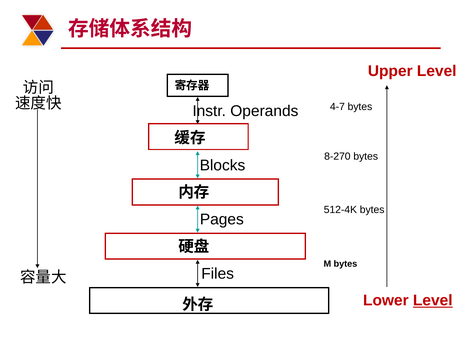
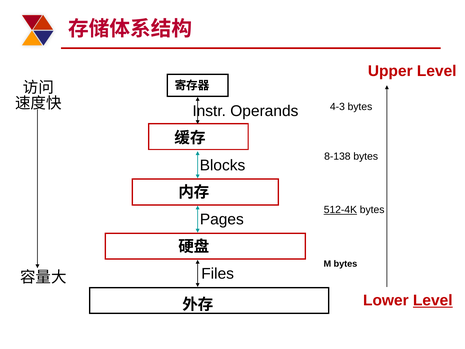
4-7: 4-7 -> 4-3 (337, 107)
8-270: 8-270 -> 8-138 (337, 156)
512-4K underline: none -> present (340, 210)
